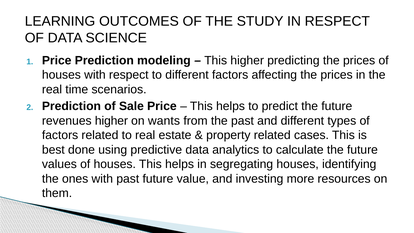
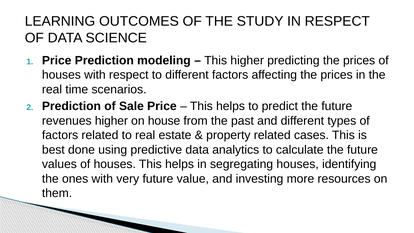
wants: wants -> house (164, 121)
with past: past -> very (128, 179)
